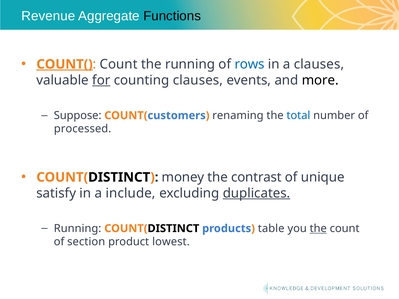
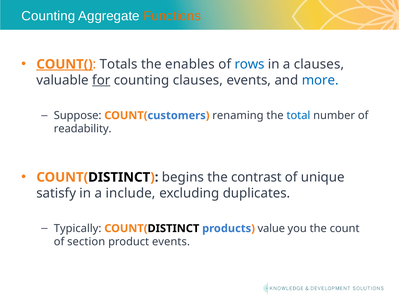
Revenue: Revenue -> Counting (48, 16)
Functions colour: black -> orange (172, 16)
Count: Count -> Totals (119, 64)
the running: running -> enables (190, 64)
more colour: black -> blue (320, 80)
processed: processed -> readability (83, 129)
money: money -> begins (183, 177)
duplicates underline: present -> none (257, 193)
Running: Running -> Typically (78, 229)
table: table -> value (271, 229)
the underline: present -> none (318, 229)
product lowest: lowest -> events (171, 242)
